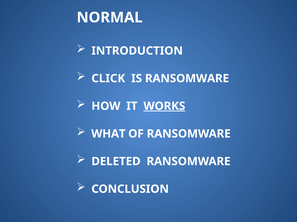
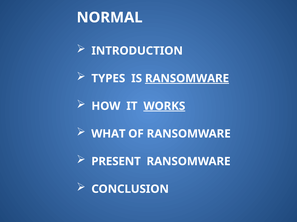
CLICK: CLICK -> TYPES (108, 79)
RANSOMWARE underline: none -> present (187, 79)
DELETED: DELETED -> PRESENT (116, 162)
